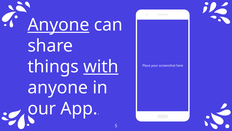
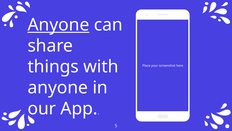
with underline: present -> none (101, 66)
